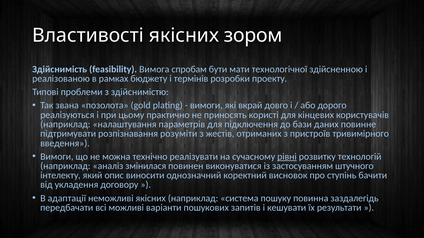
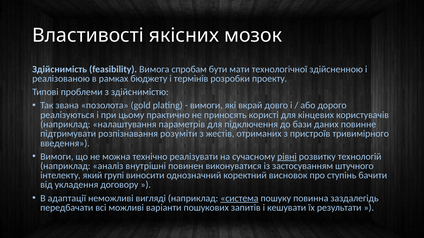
зором: зором -> мозок (253, 36)
змінилася: змінилася -> внутрішні (146, 166)
опис: опис -> групі (114, 176)
неможливі якісних: якісних -> вигляді (151, 199)
система underline: none -> present (239, 199)
